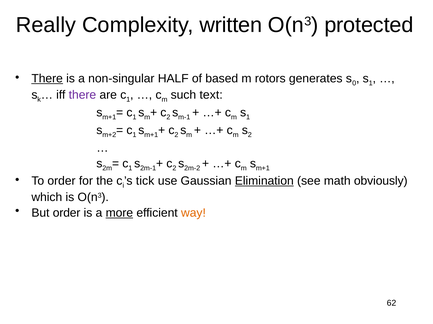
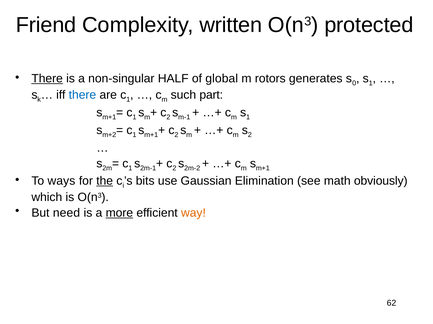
Really: Really -> Friend (46, 25)
based: based -> global (222, 79)
there colour: purple -> blue (82, 95)
text: text -> part (211, 95)
To order: order -> ways (61, 181)
the underline: none -> present (105, 181)
tick: tick -> bits (145, 181)
Elimination underline: present -> none (264, 181)
But order: order -> need (66, 213)
